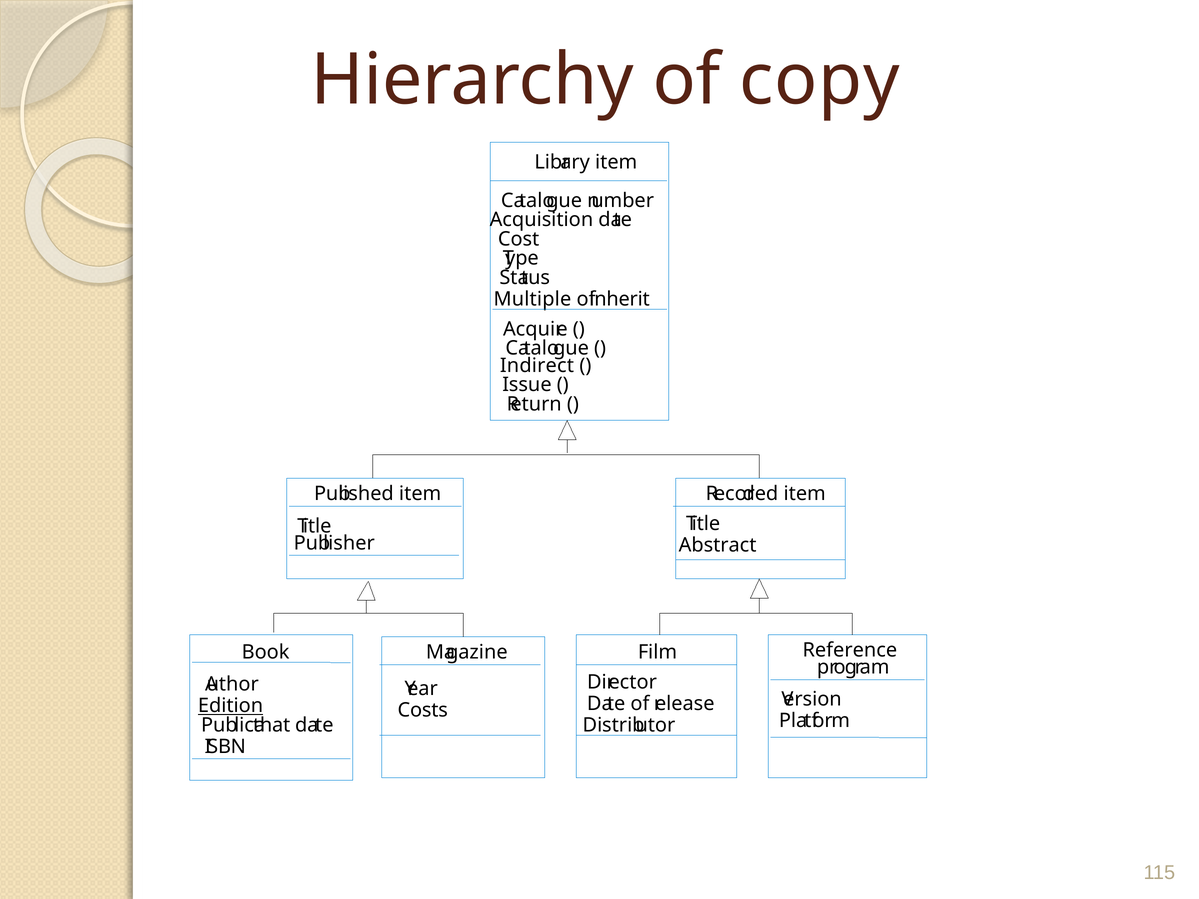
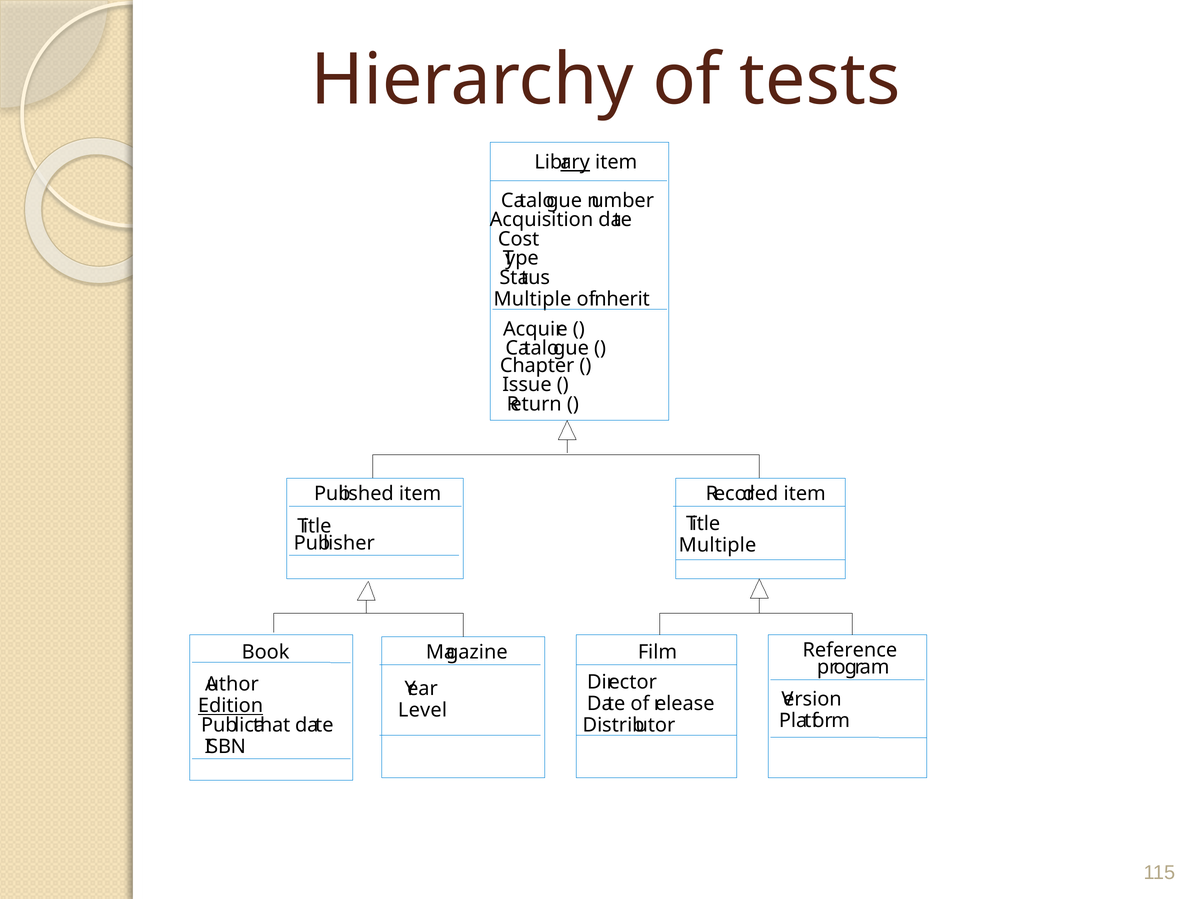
copy: copy -> tests (820, 80)
ary underline: none -> present (575, 162)
Indirect: Indirect -> Chapter (537, 366)
Abstract: Abstract -> Multiple (718, 545)
Costs: Costs -> Level (423, 710)
